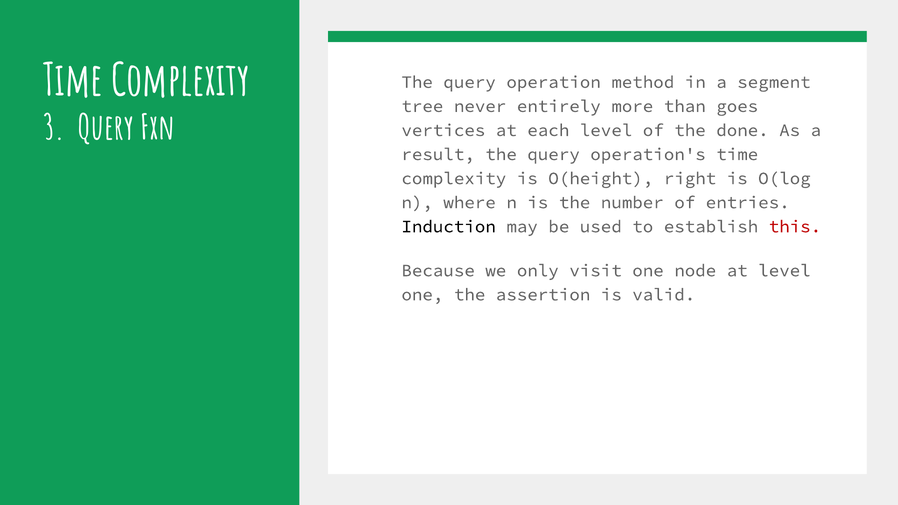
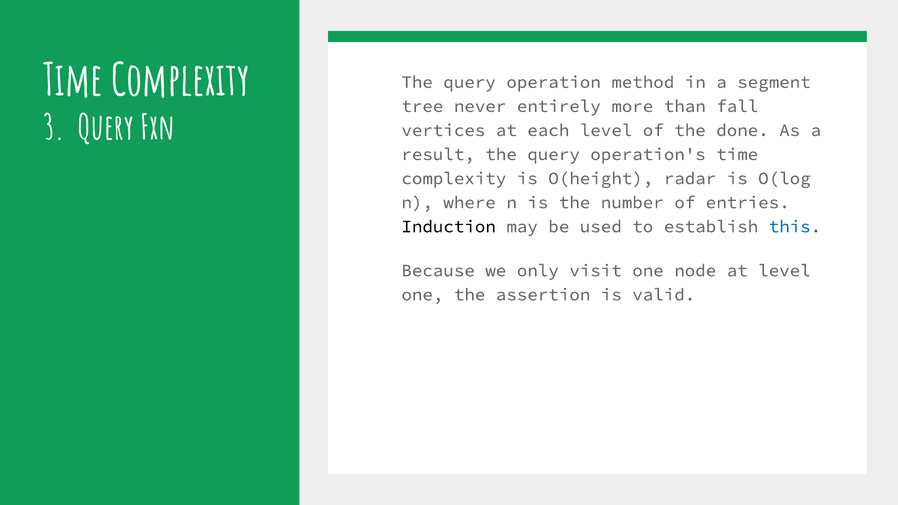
goes: goes -> fall (737, 106)
right: right -> radar (690, 178)
this colour: red -> blue (795, 227)
